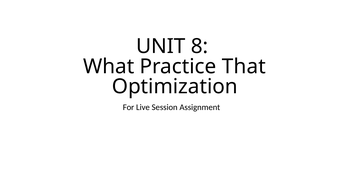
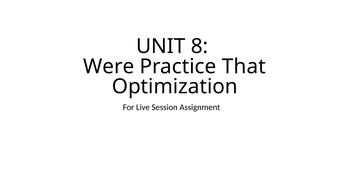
What: What -> Were (109, 66)
